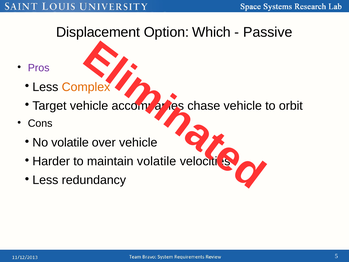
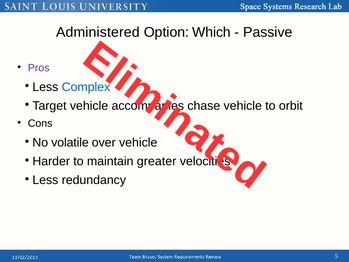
Displacement: Displacement -> Administered (98, 32)
Complex colour: orange -> blue (86, 87)
maintain volatile: volatile -> greater (157, 161)
